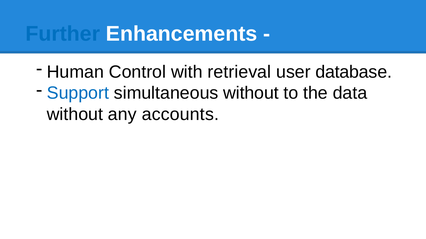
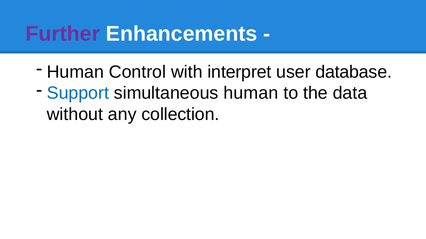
Further colour: blue -> purple (63, 34)
retrieval: retrieval -> interpret (239, 72)
simultaneous without: without -> human (251, 93)
accounts: accounts -> collection (180, 115)
